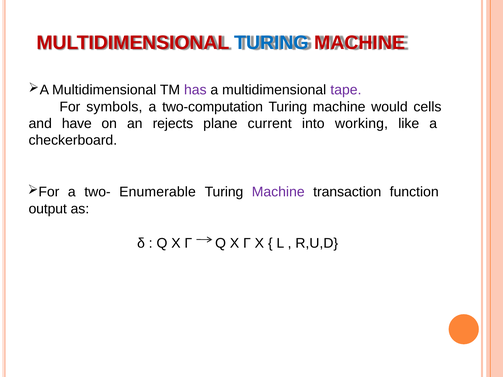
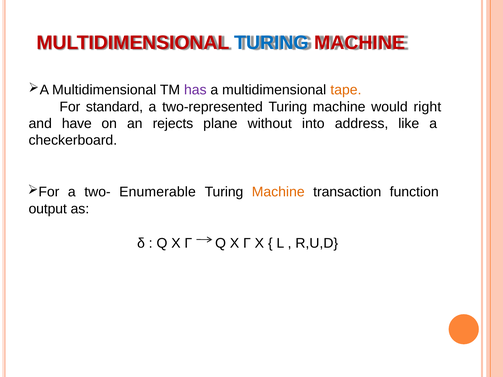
tape colour: purple -> orange (346, 90)
symbols: symbols -> standard (114, 107)
two-computation: two-computation -> two-represented (213, 107)
cells: cells -> right (427, 107)
current: current -> without (270, 124)
working: working -> address (362, 124)
Machine colour: purple -> orange (278, 192)
